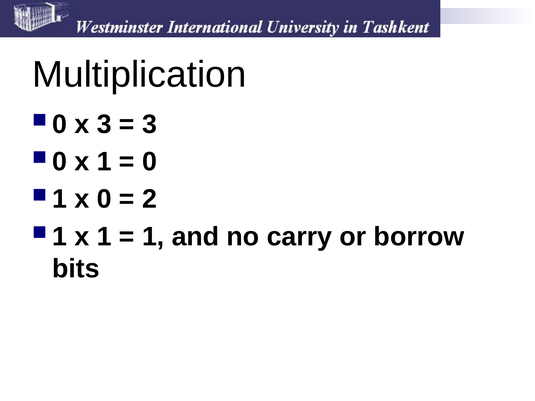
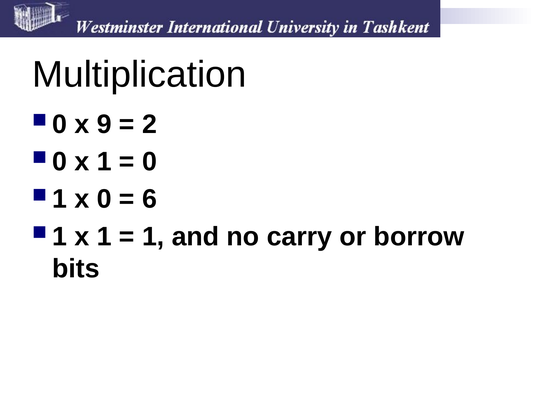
x 3: 3 -> 9 (104, 124)
3: 3 -> 2 (149, 124)
2: 2 -> 6 (149, 199)
